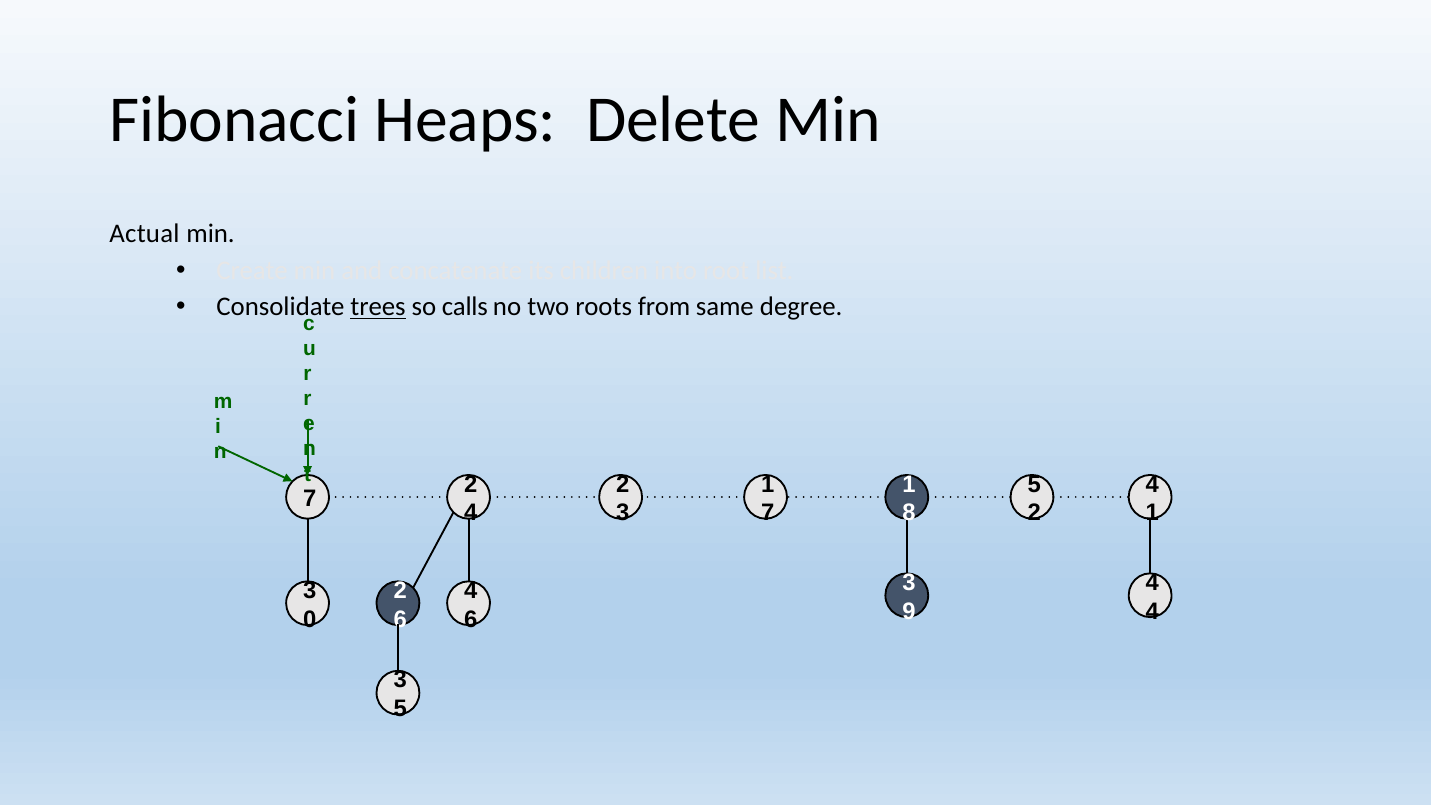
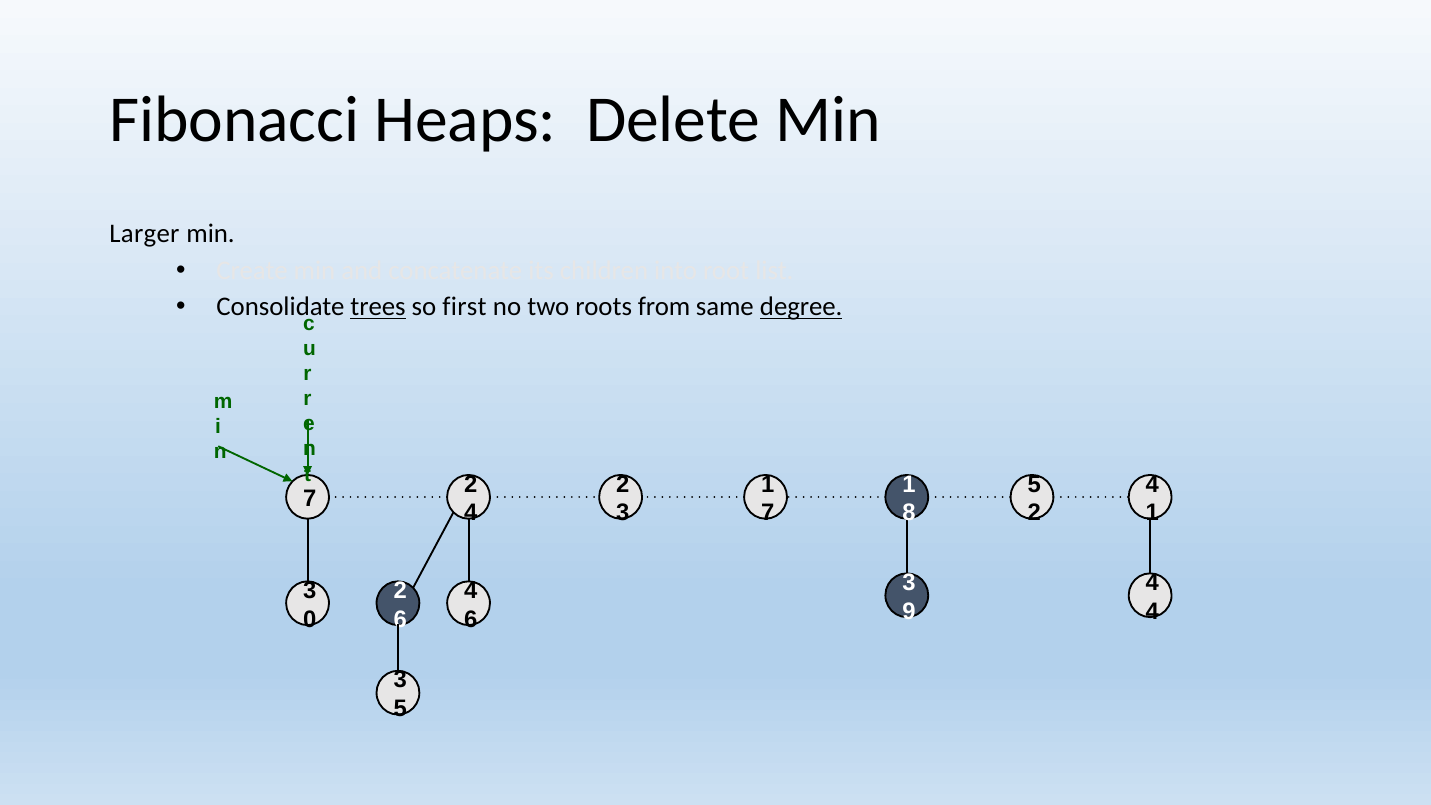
Actual: Actual -> Larger (145, 234)
calls: calls -> first (465, 307)
degree underline: none -> present (801, 307)
